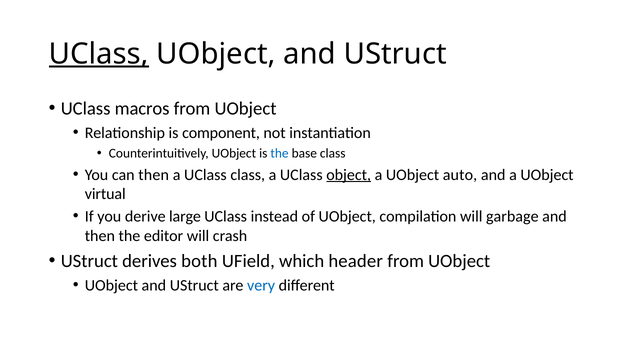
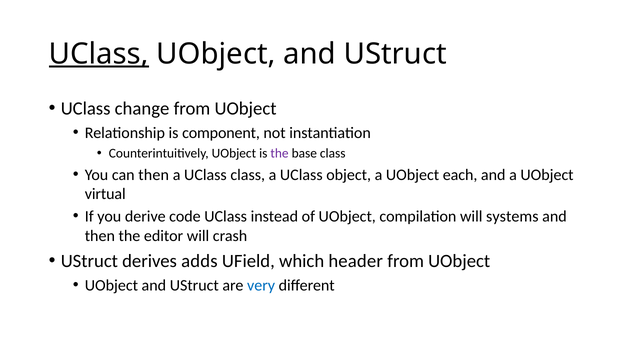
macros: macros -> change (142, 108)
the colour: blue -> purple (280, 153)
object underline: present -> none (349, 175)
auto: auto -> each (460, 175)
large: large -> code (185, 216)
garbage: garbage -> systems (512, 216)
both: both -> adds (199, 261)
